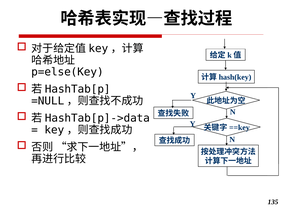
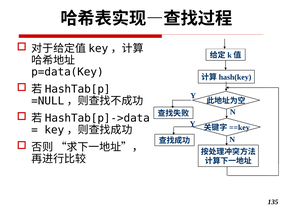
p=else(Key: p=else(Key -> p=data(Key (68, 72)
